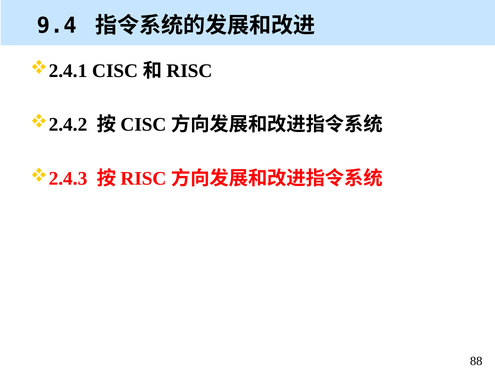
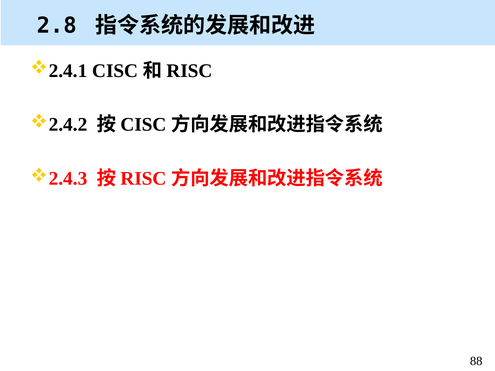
9.4: 9.4 -> 2.8 (57, 26)
